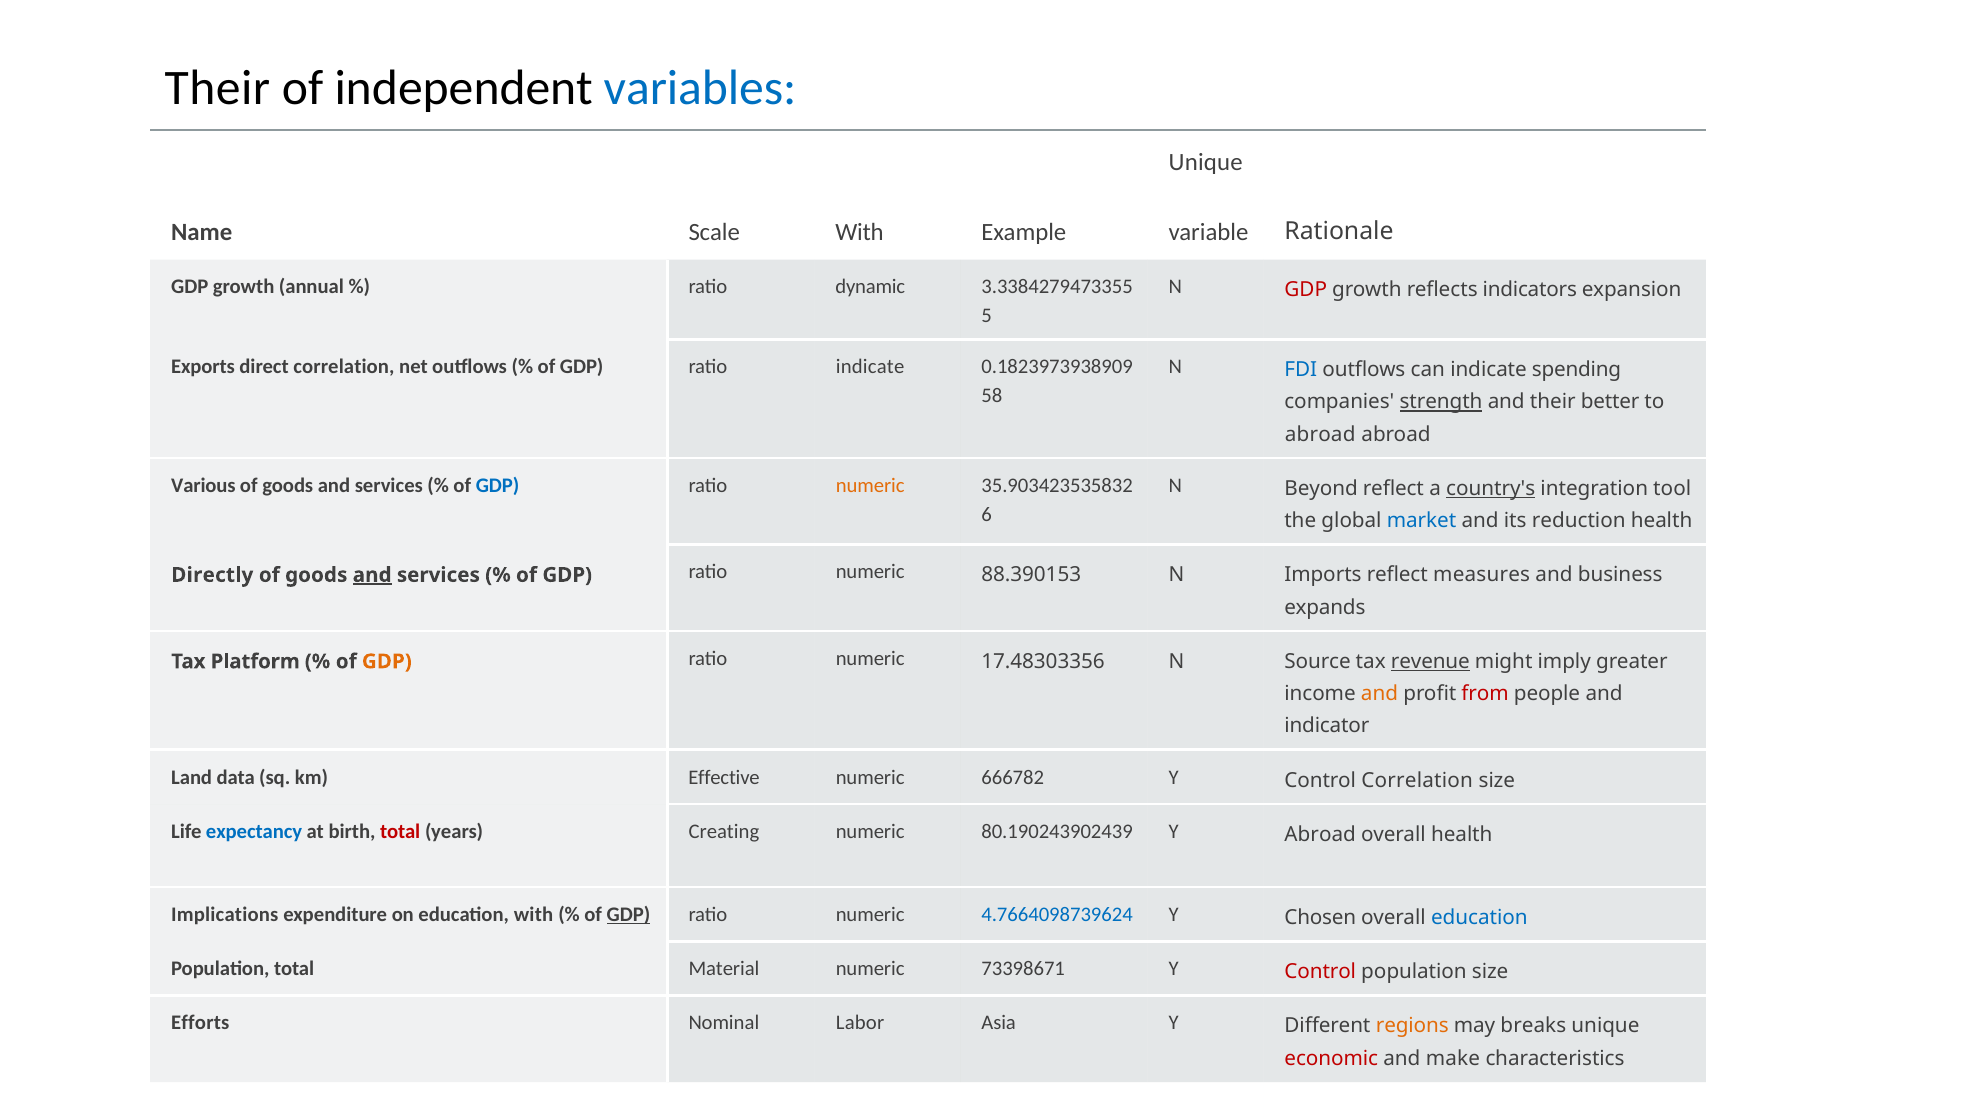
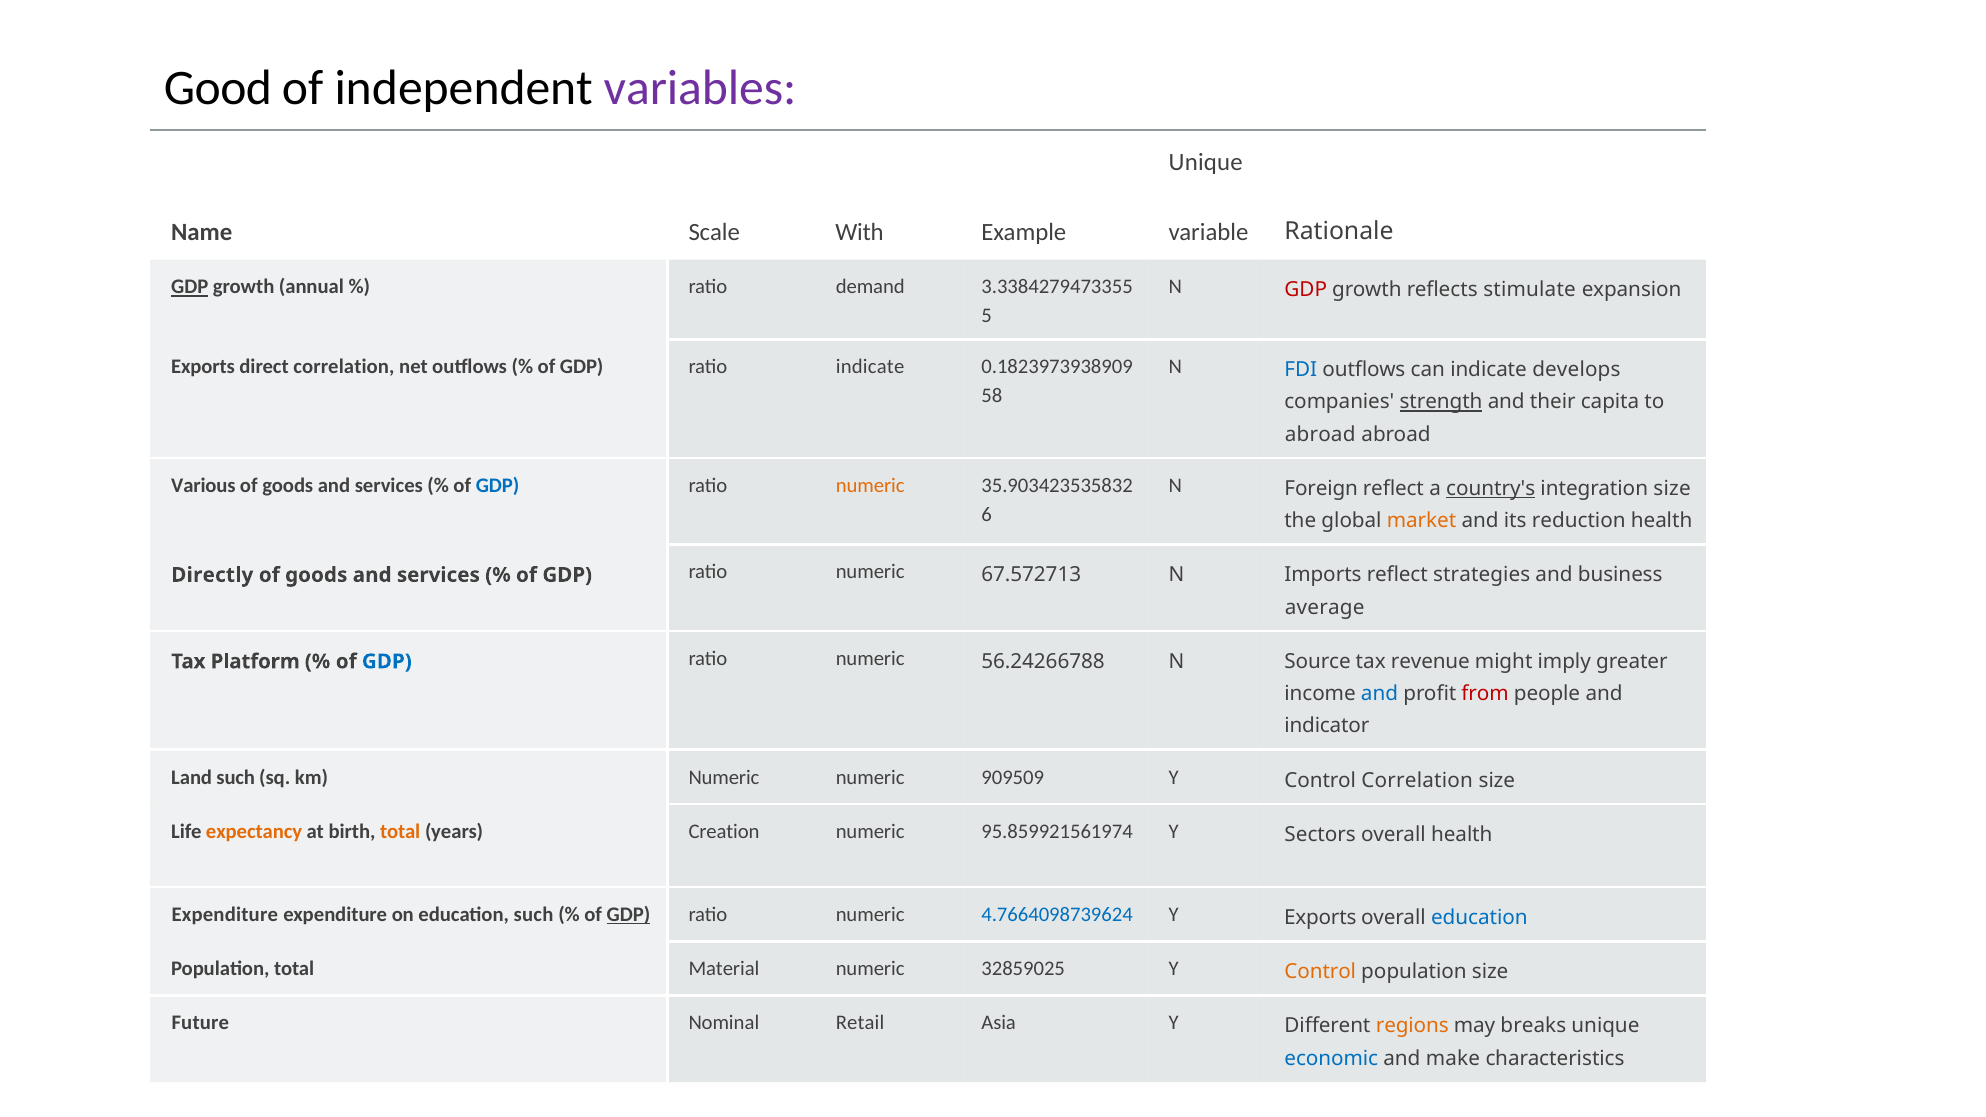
Their: Their -> Good (218, 88)
variables colour: blue -> purple (700, 88)
GDP underline: none -> present (190, 287)
dynamic: dynamic -> demand (870, 287)
indicators: indicators -> stimulate (1530, 290)
spending: spending -> develops (1576, 370)
better: better -> capita (1610, 402)
Beyond: Beyond -> Foreign (1321, 489)
integration tool: tool -> size (1672, 489)
market colour: blue -> orange (1422, 521)
and underline: present -> none (372, 575)
88.390153: 88.390153 -> 67.572713 (1031, 575)
measures: measures -> strategies (1482, 575)
expands: expands -> average (1325, 607)
GDP colour: orange -> blue (387, 662)
17.48303356: 17.48303356 -> 56.24266788 (1043, 662)
revenue underline: present -> none (1430, 662)
and colour: orange -> blue (1380, 694)
Land data: data -> such (236, 777)
km Effective: Effective -> Numeric (724, 777)
666782: 666782 -> 909509 (1013, 777)
expectancy colour: blue -> orange (254, 832)
total colour: red -> orange (400, 832)
Creating: Creating -> Creation (724, 832)
80.190243902439: 80.190243902439 -> 95.859921561974 (1057, 832)
Y Abroad: Abroad -> Sectors (1320, 835)
Implications: Implications -> Expenditure (225, 915)
education with: with -> such (534, 915)
Y Chosen: Chosen -> Exports (1320, 918)
73398671: 73398671 -> 32859025 (1023, 969)
Control colour: red -> orange (1320, 972)
Efforts: Efforts -> Future (200, 1023)
Labor: Labor -> Retail (860, 1023)
economic colour: red -> blue (1331, 1058)
